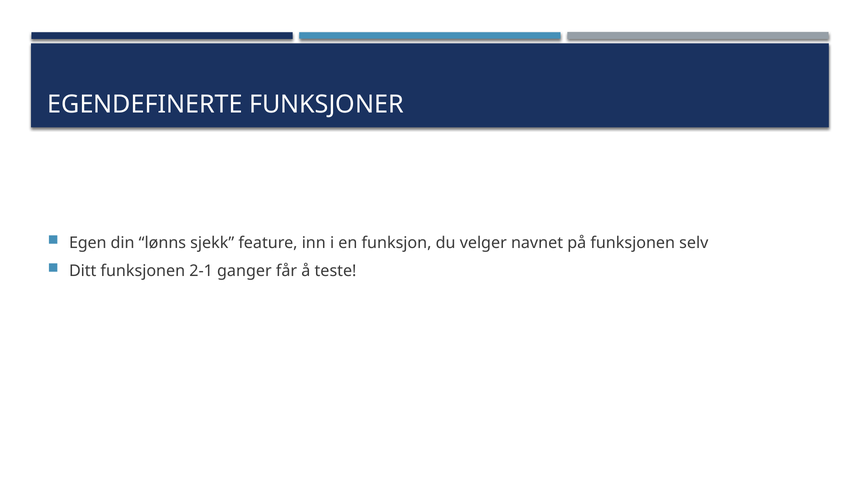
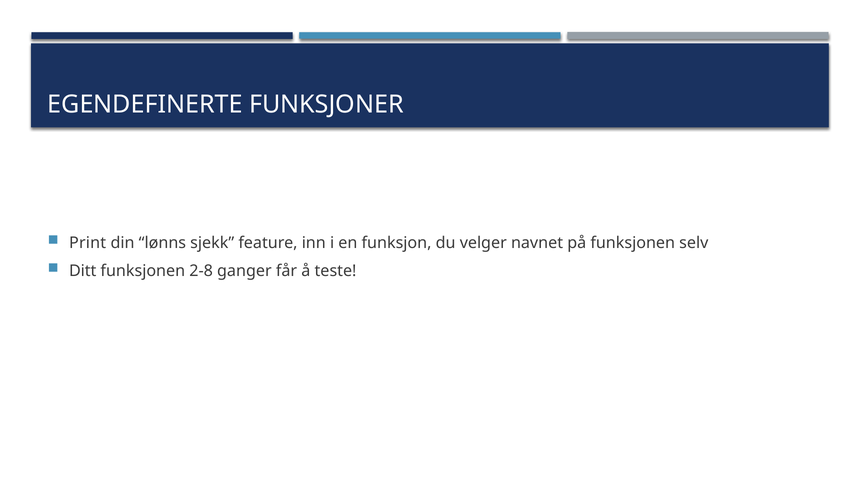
Egen: Egen -> Print (88, 243)
2-1: 2-1 -> 2-8 (201, 271)
